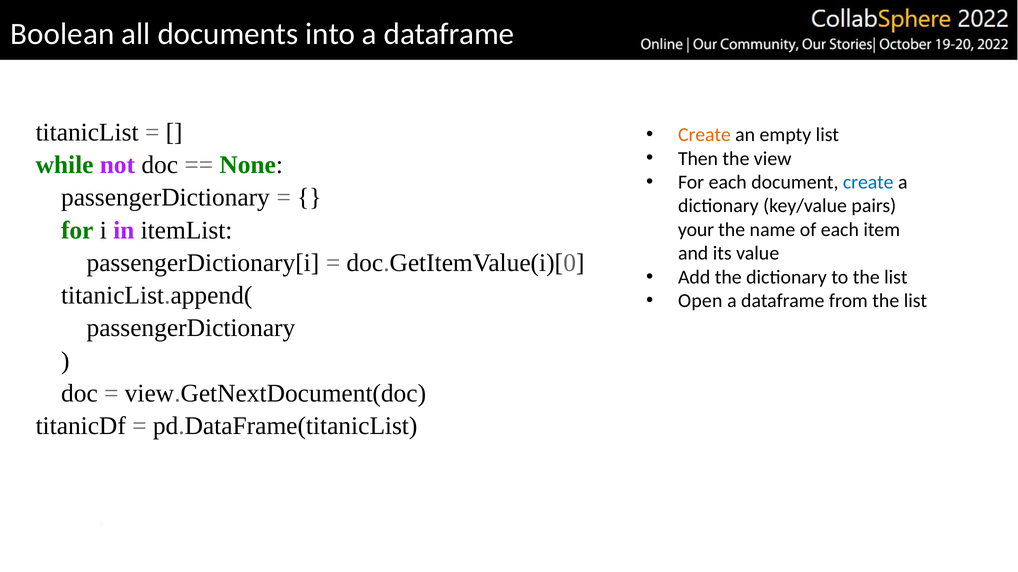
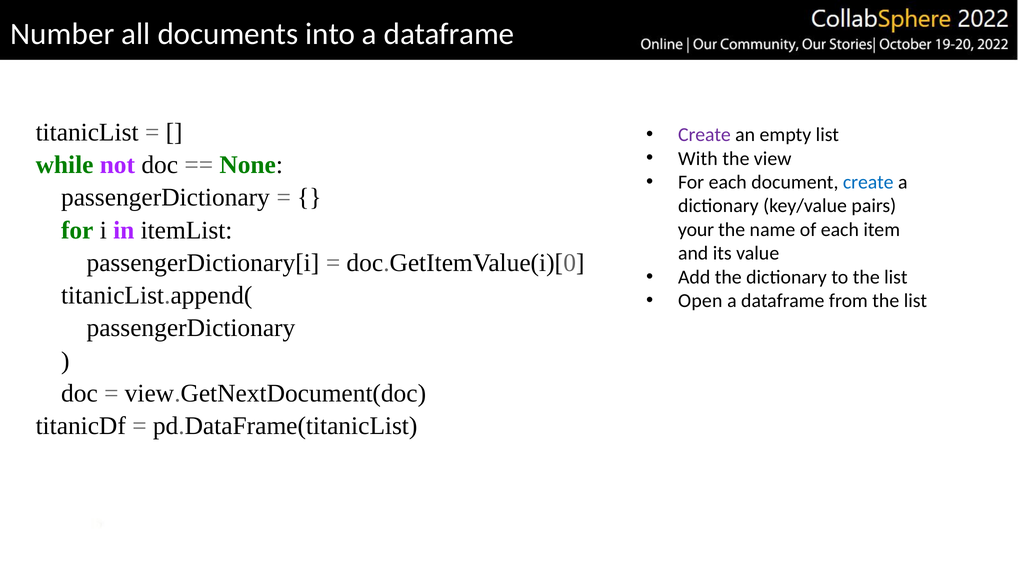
Boolean: Boolean -> Number (62, 34)
Create colour: orange -> purple (704, 135)
Then: Then -> With (698, 159)
